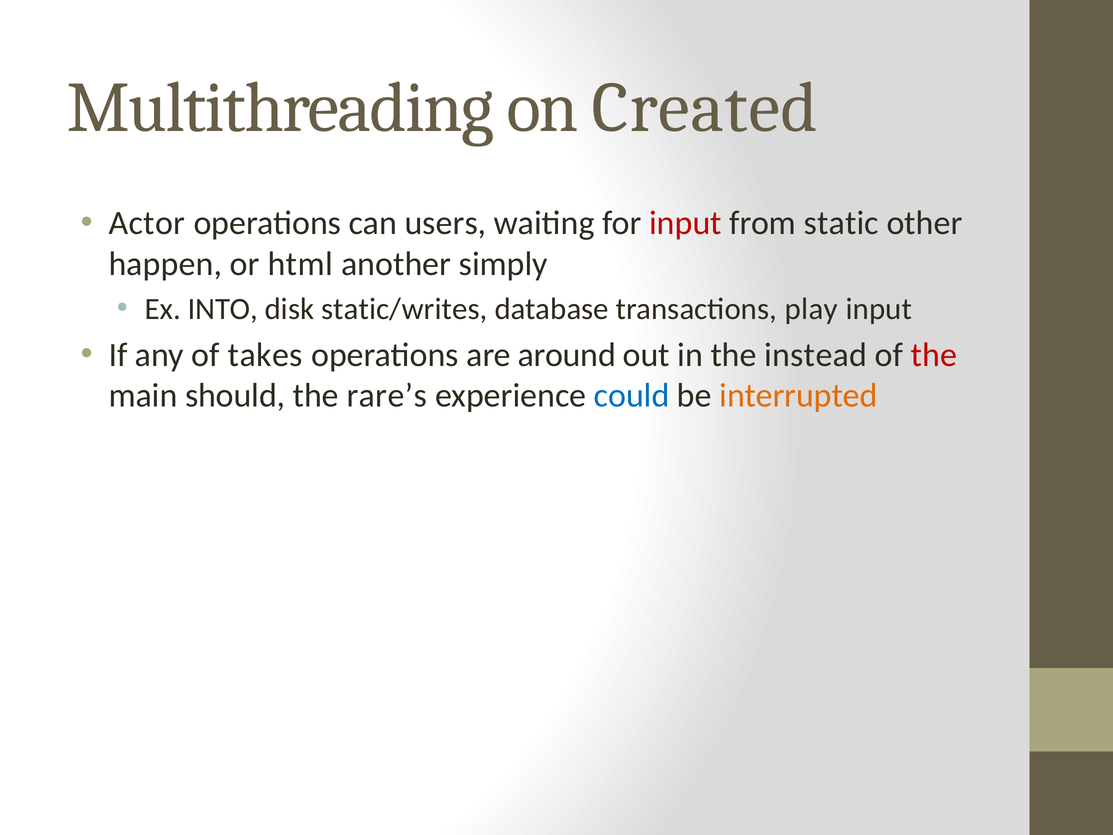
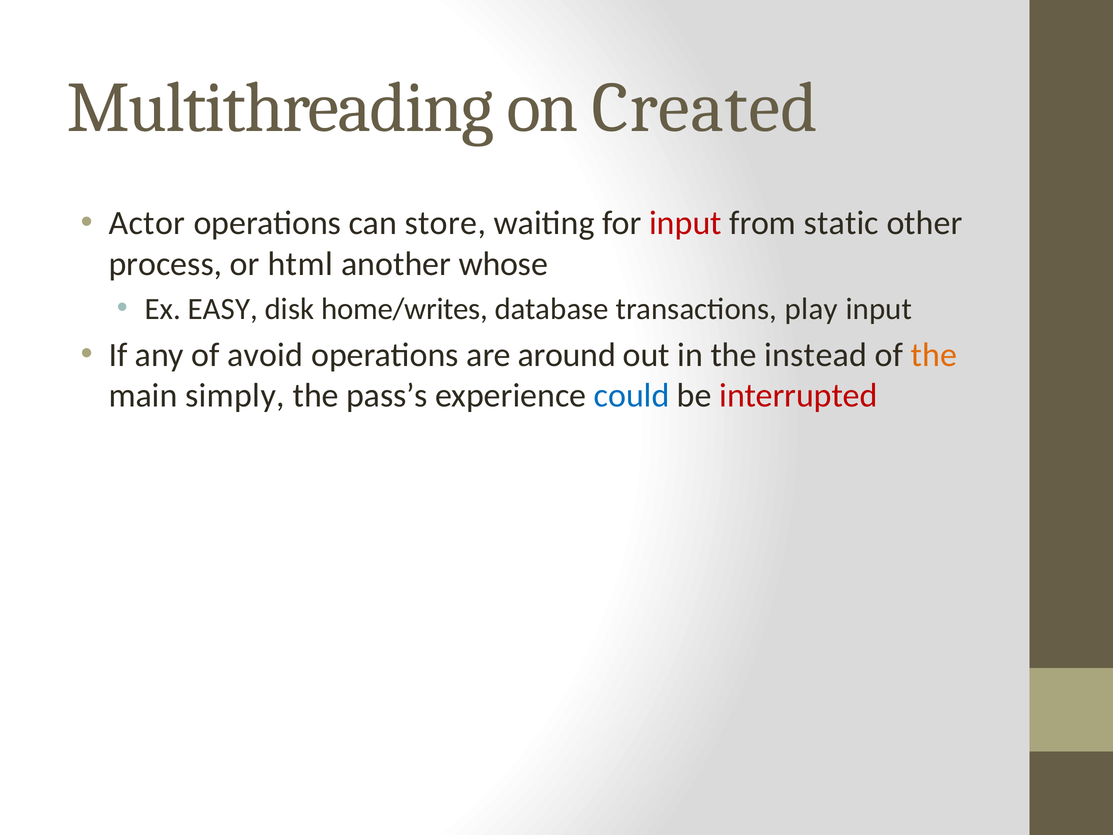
users: users -> store (445, 223)
happen: happen -> process (165, 264)
simply: simply -> whose (503, 264)
INTO: INTO -> EASY (223, 309)
static/writes: static/writes -> home/writes (405, 309)
takes: takes -> avoid (265, 355)
the colour: red -> orange (934, 355)
should: should -> simply (235, 396)
rare’s: rare’s -> pass’s (387, 396)
interrupted colour: orange -> red (798, 396)
